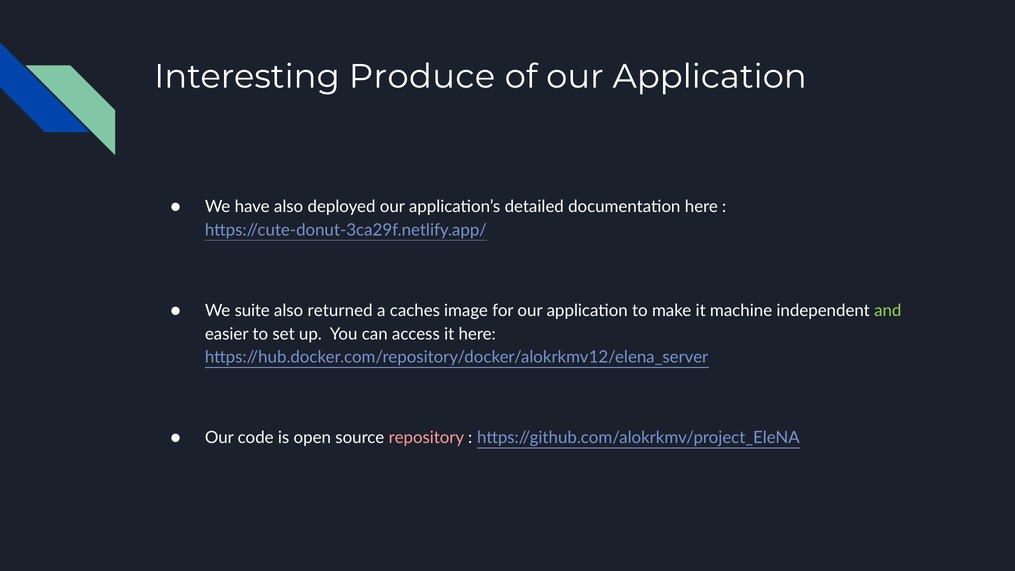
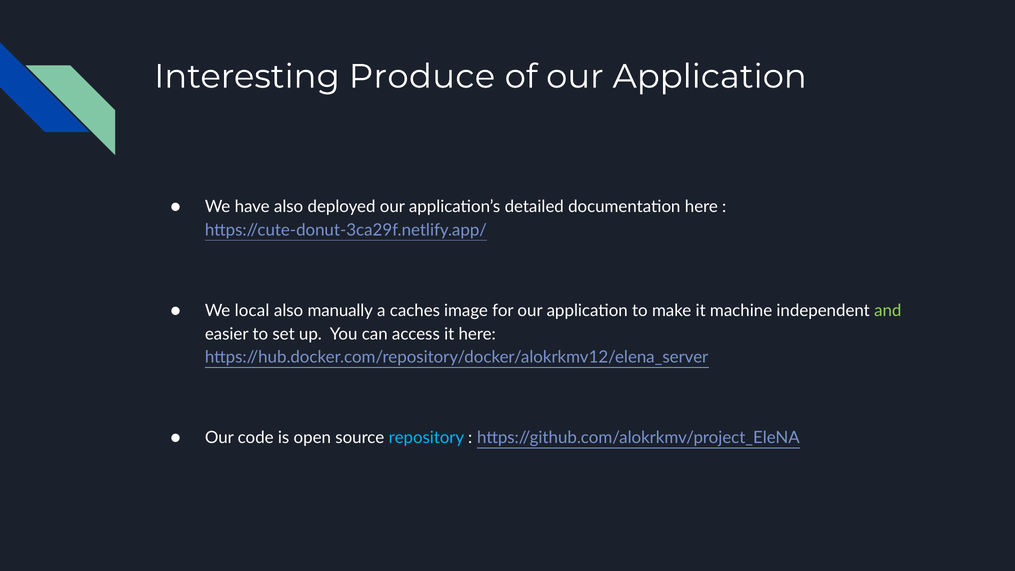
suite: suite -> local (252, 311)
returned: returned -> manually (340, 311)
repository colour: pink -> light blue (426, 438)
